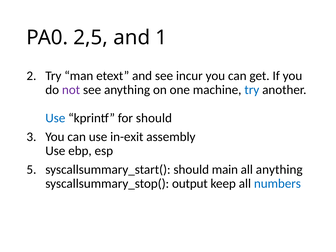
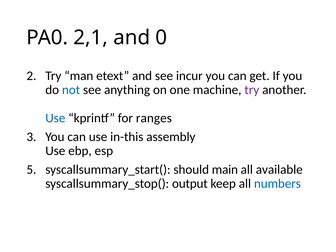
2,5: 2,5 -> 2,1 (91, 38)
1: 1 -> 0 (161, 38)
not colour: purple -> blue (71, 90)
try colour: blue -> purple (252, 90)
for should: should -> ranges (154, 118)
in-exit: in-exit -> in-this (127, 137)
all anything: anything -> available (279, 170)
